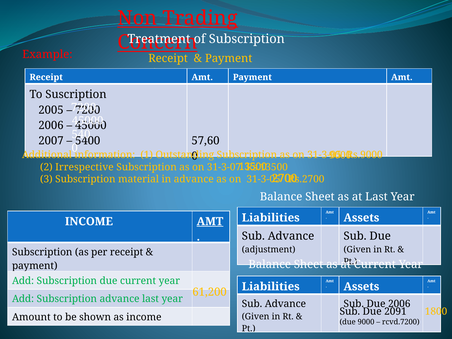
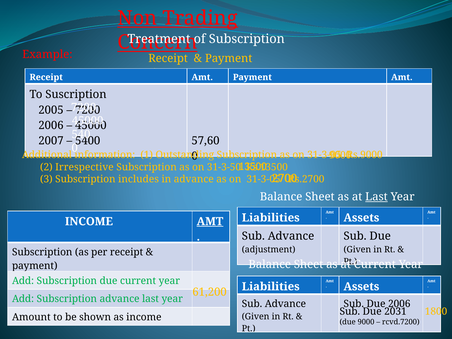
31-3-07: 31-3-07 -> 31-3-50 (224, 167)
material: material -> includes (139, 179)
Last underline: none -> present (376, 197)
2091: 2091 -> 2031 (395, 312)
